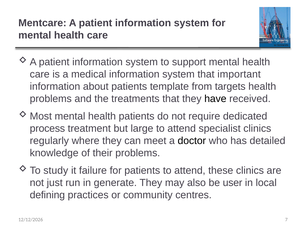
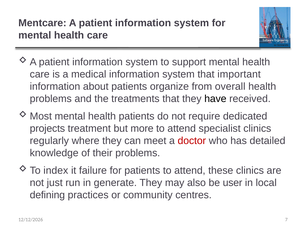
template: template -> organize (169, 86)
targets: targets -> overall (230, 86)
process: process -> projects (47, 128)
large: large -> more (142, 128)
doctor colour: black -> red (192, 140)
study: study -> index (56, 170)
